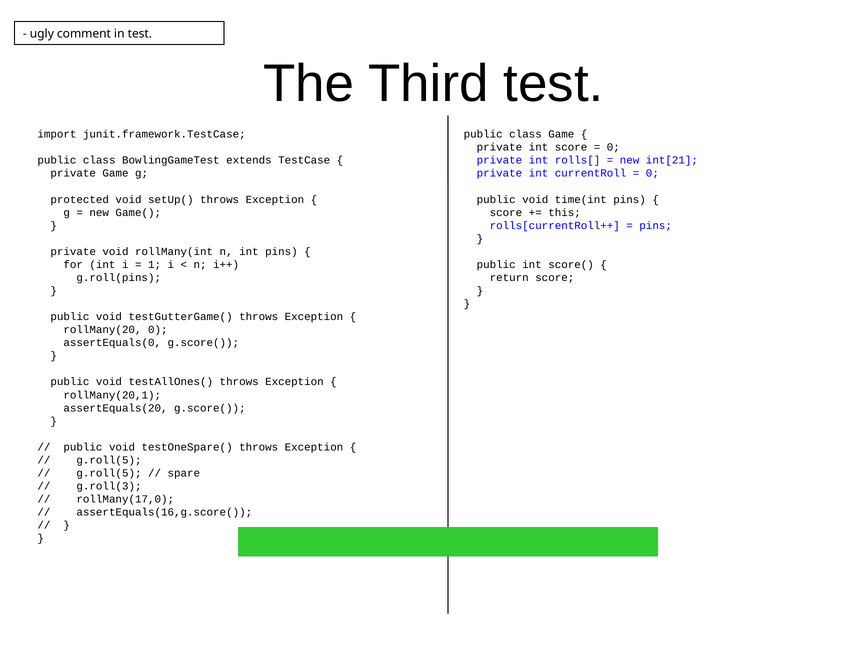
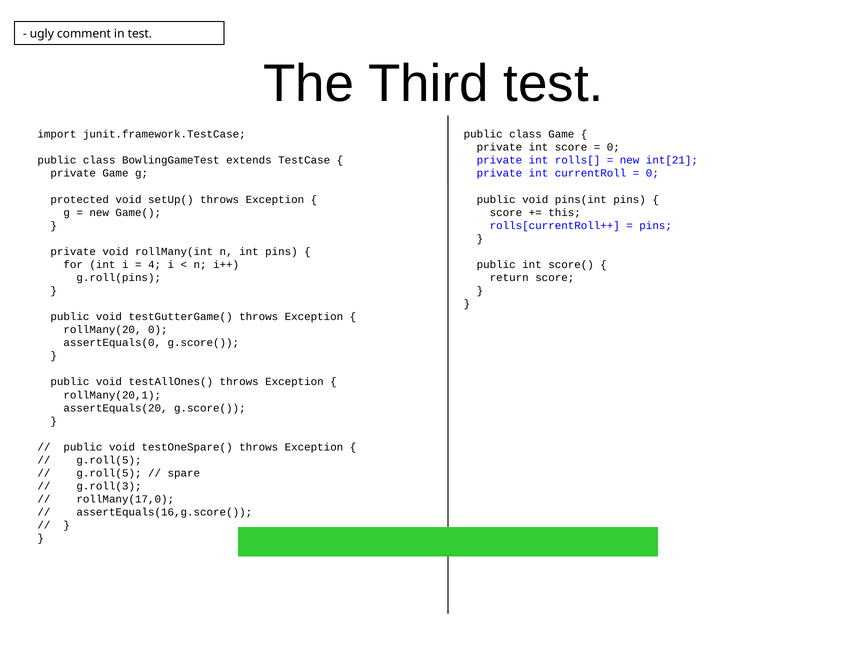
time(int: time(int -> pins(int (581, 200)
1: 1 -> 4 (155, 265)
